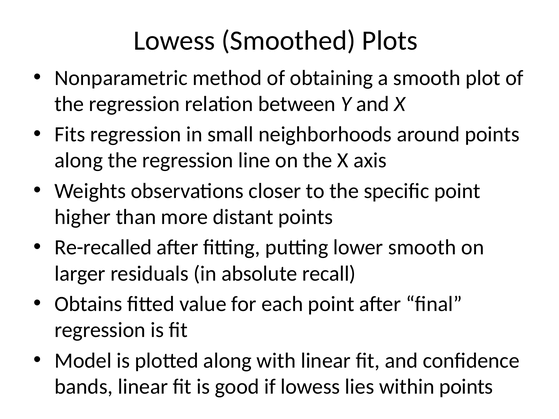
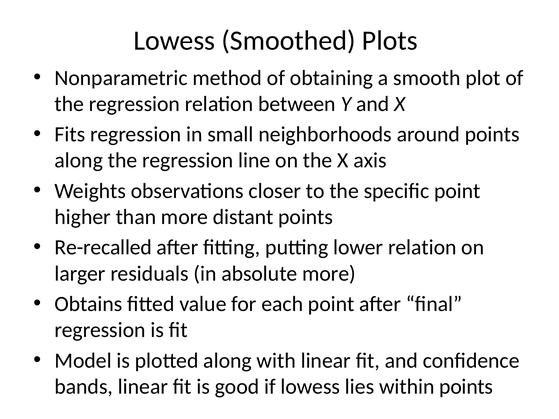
lower smooth: smooth -> relation (422, 248)
absolute recall: recall -> more (329, 274)
